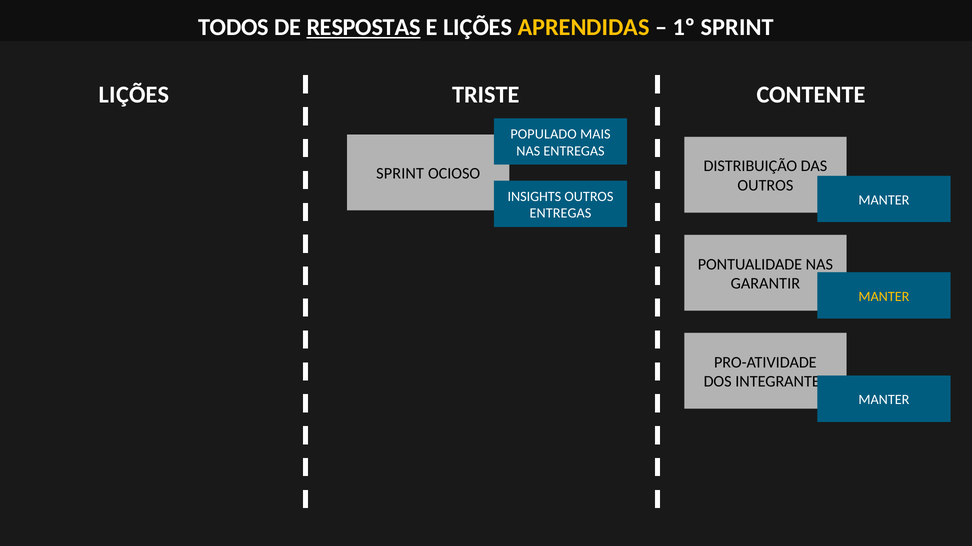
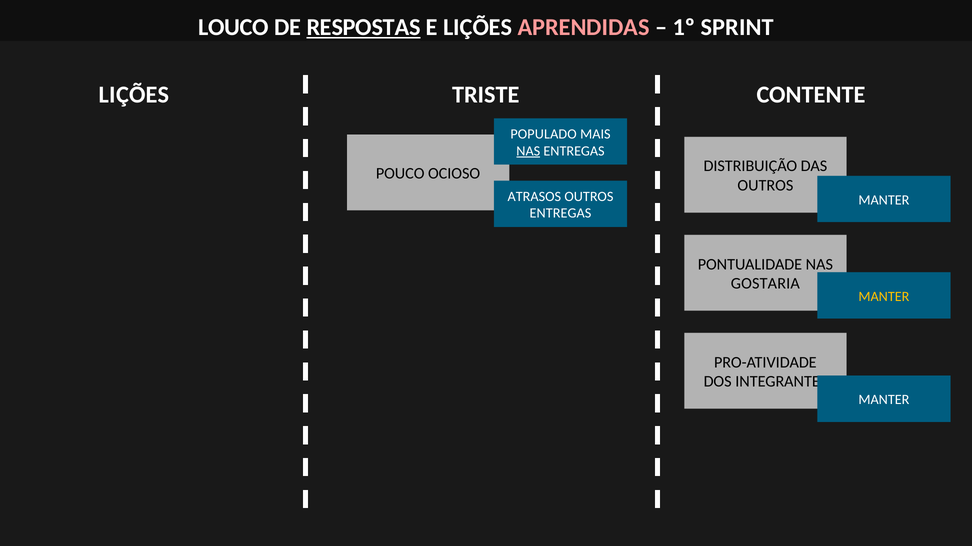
TODOS: TODOS -> LOUCO (233, 27)
APRENDIDAS colour: yellow -> pink (584, 27)
NAS underline: none -> present (528, 151)
SPRINT: SPRINT -> POUCO (400, 174)
INSIGHTS: INSIGHTS -> ATRASOS (534, 197)
GARANTIR: GARANTIR -> GOSTARIA (765, 284)
